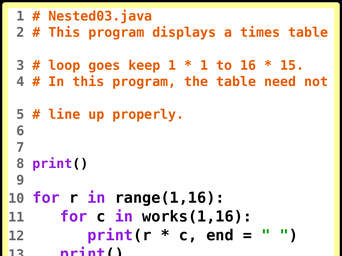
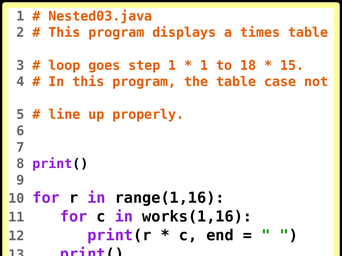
keep: keep -> step (144, 66)
16: 16 -> 18 (248, 66)
need: need -> case (280, 82)
